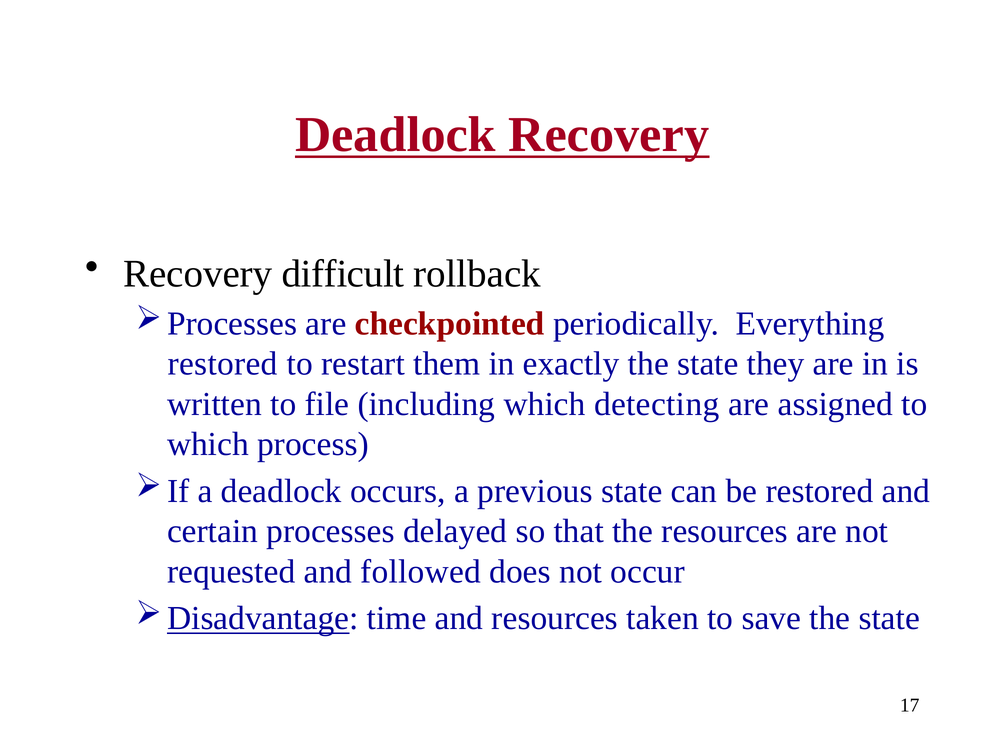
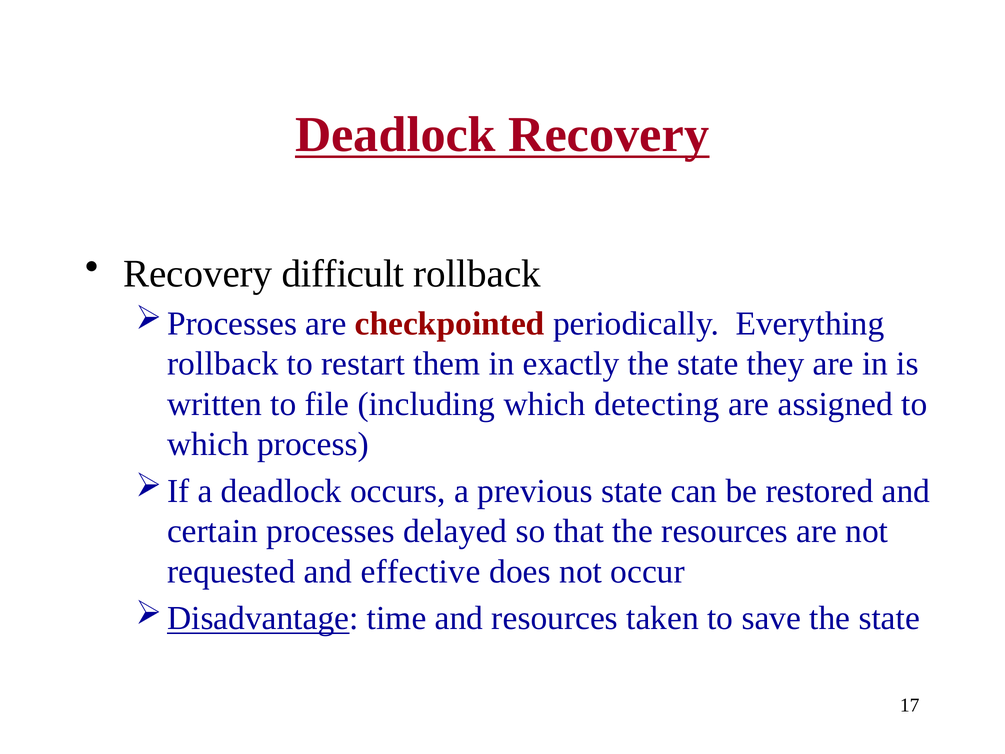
restored: restored -> rollback (223, 364)
followed: followed -> effective (421, 571)
